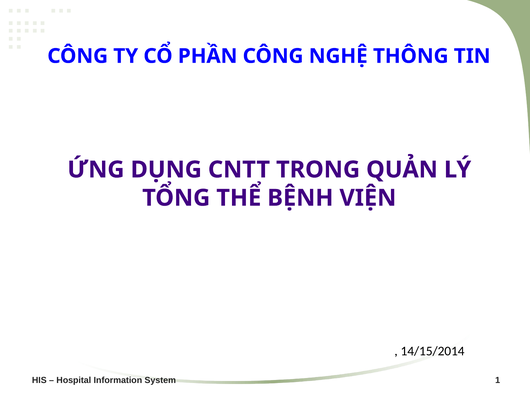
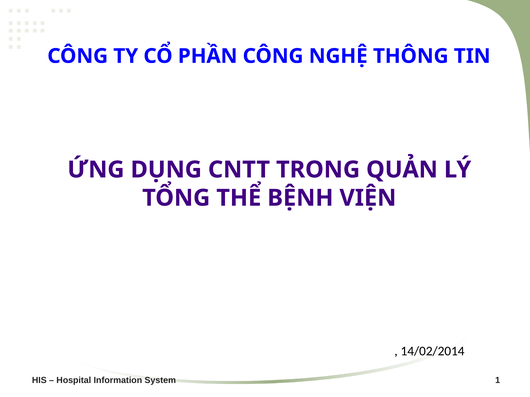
14/15/2014: 14/15/2014 -> 14/02/2014 (433, 352)
